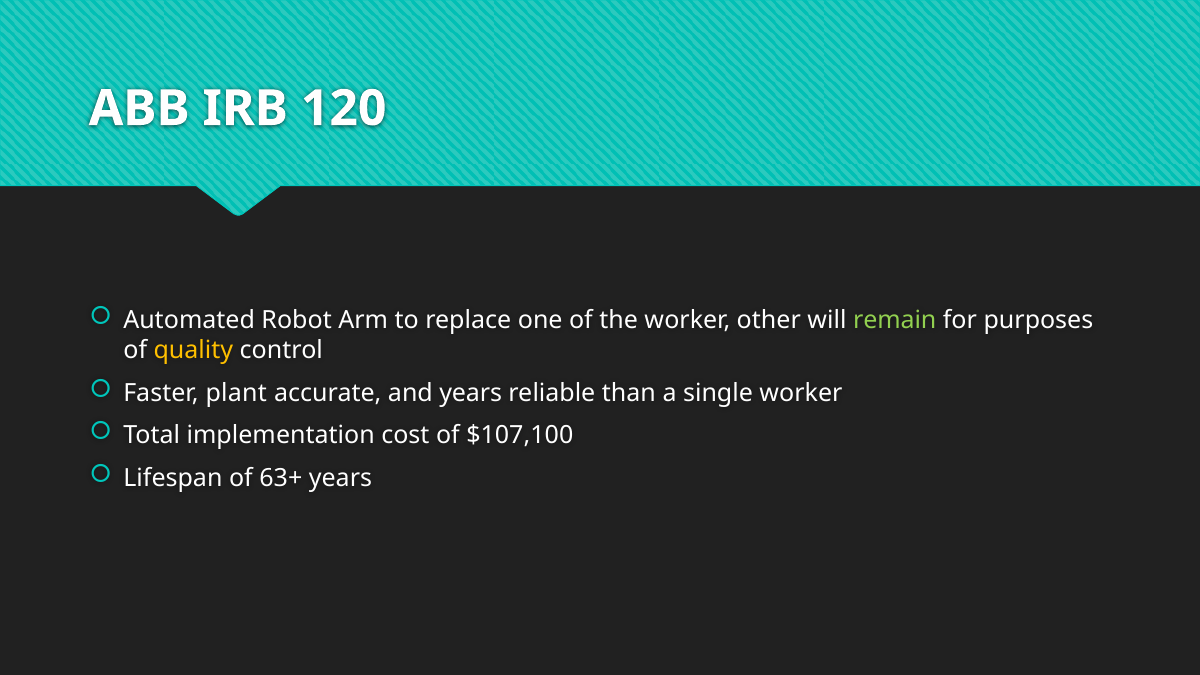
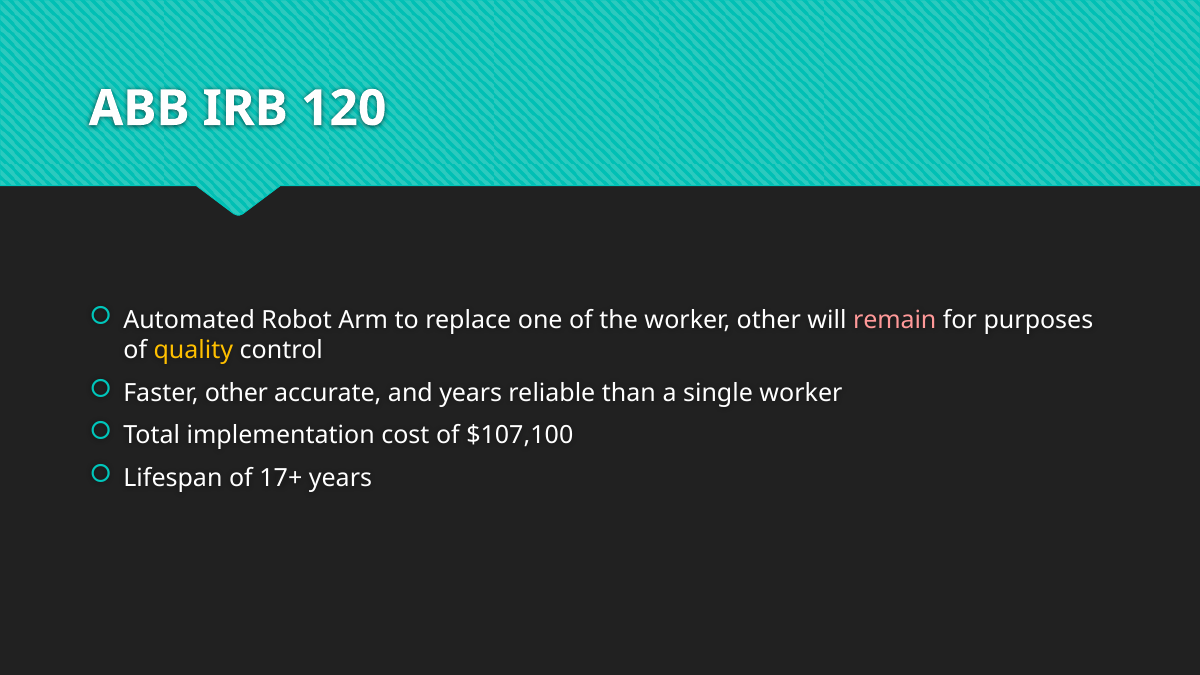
remain colour: light green -> pink (895, 321)
Faster plant: plant -> other (236, 393)
63+: 63+ -> 17+ (281, 478)
